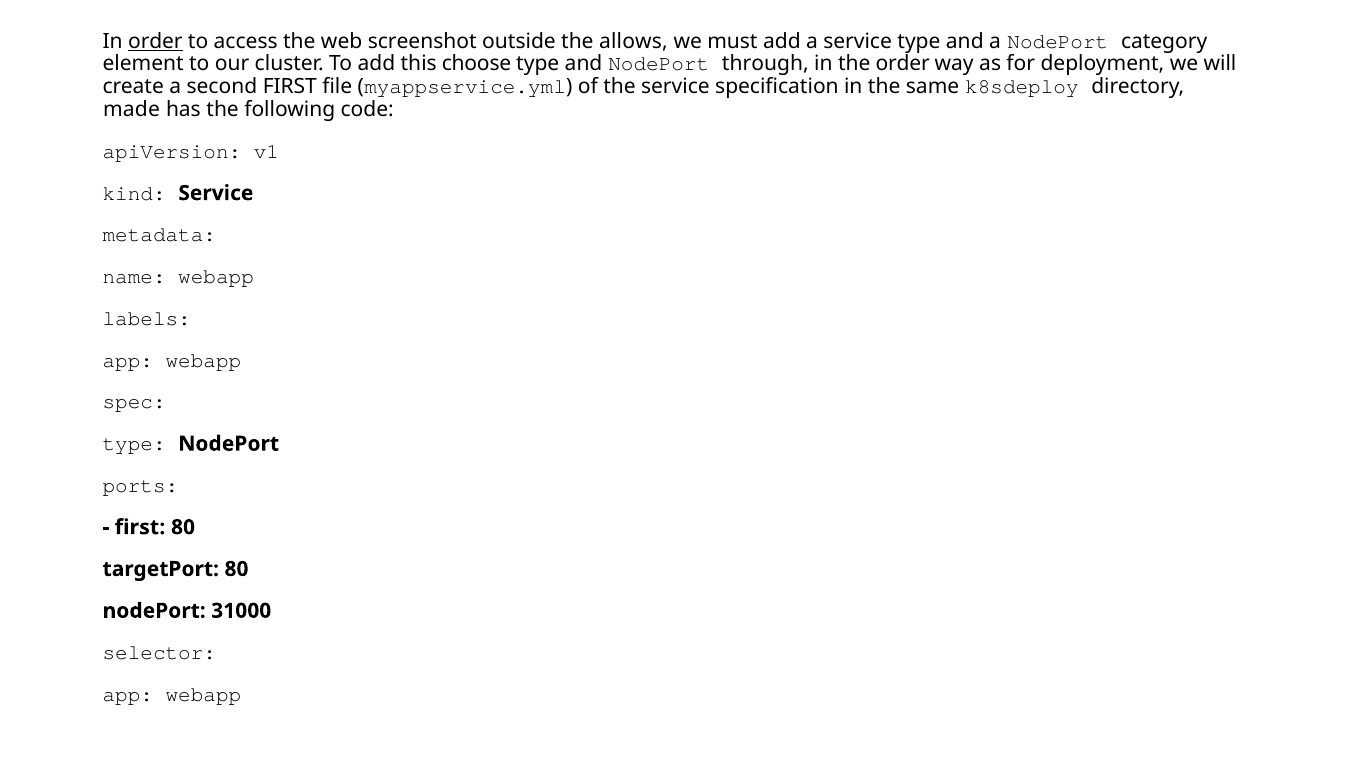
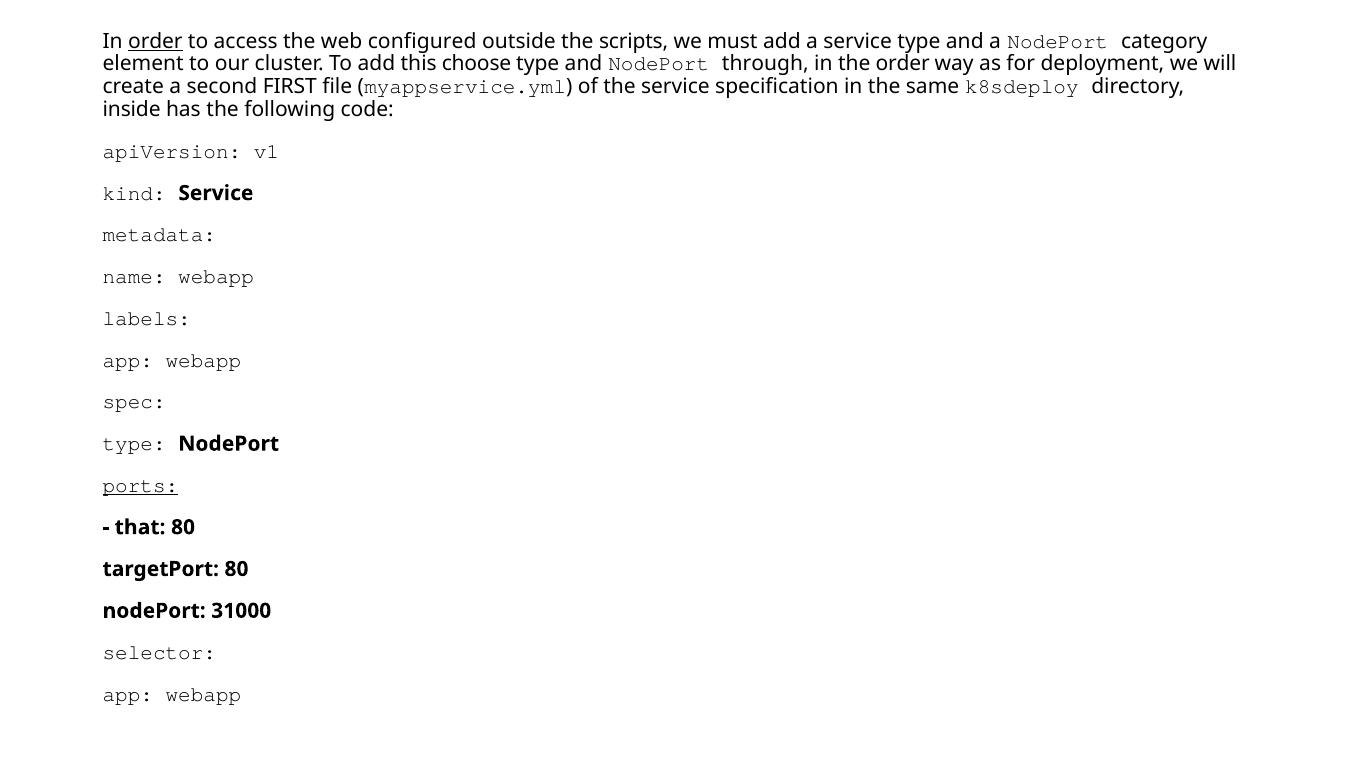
screenshot: screenshot -> configured (422, 41)
allows: allows -> scripts (634, 41)
made: made -> inside (132, 109)
ports underline: none -> present (140, 486)
first: first -> that (140, 527)
